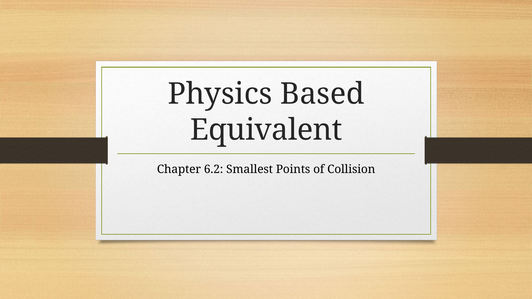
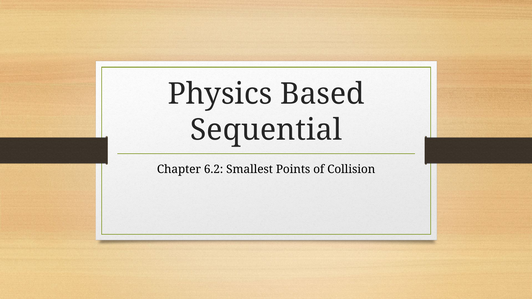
Equivalent: Equivalent -> Sequential (266, 130)
